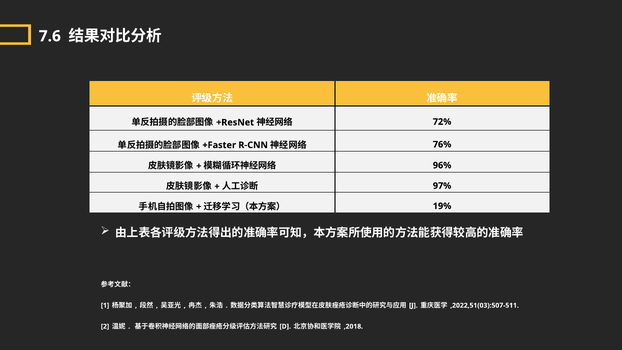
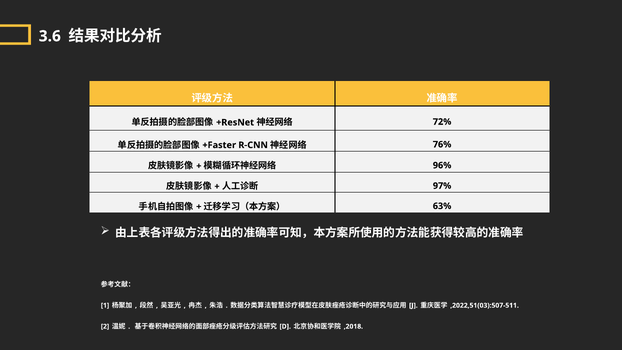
7.6: 7.6 -> 3.6 (50, 36)
19%: 19% -> 63% (442, 206)
